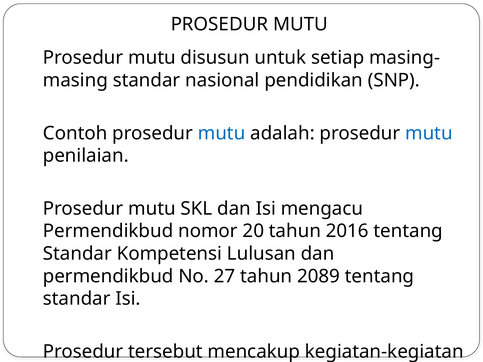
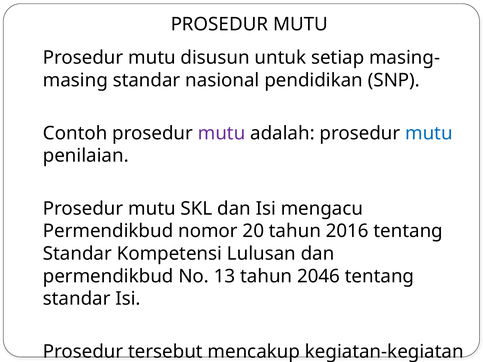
mutu colour: blue -> purple (222, 133)
27: 27 -> 13 (225, 276)
2089: 2089 -> 2046 (319, 276)
